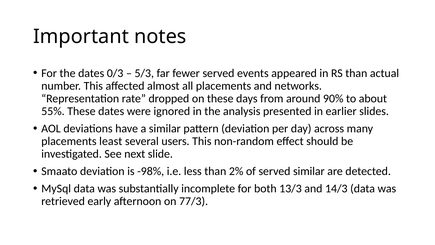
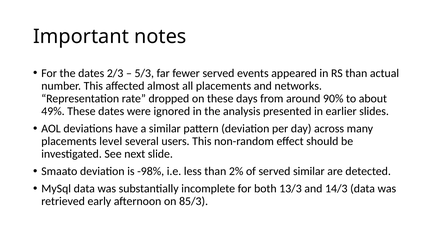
0/3: 0/3 -> 2/3 (115, 73)
55%: 55% -> 49% (53, 111)
least: least -> level (111, 141)
77/3: 77/3 -> 85/3 (194, 201)
